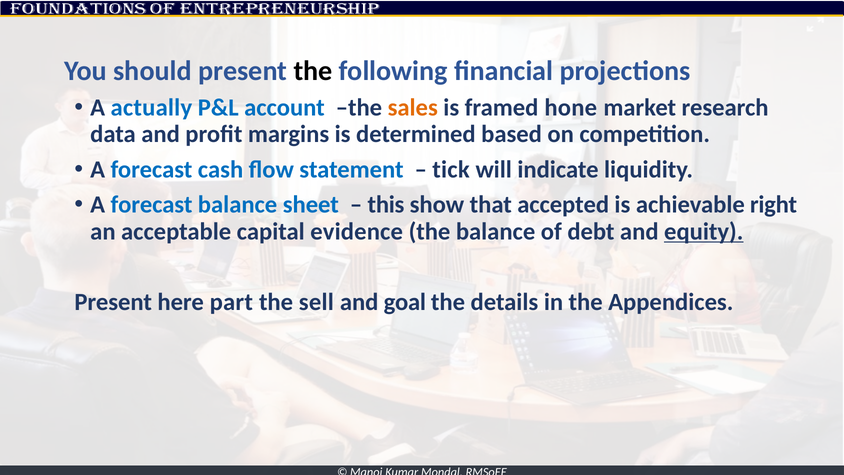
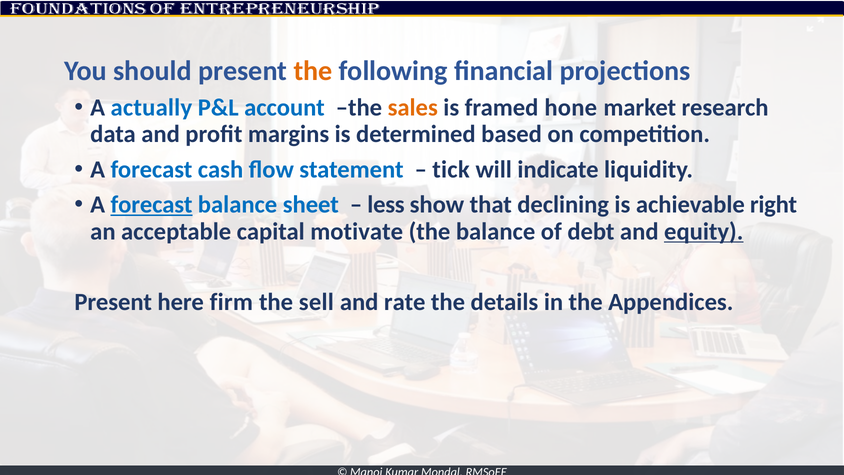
the colour: black -> orange (313, 71)
forecast underline: none -> present (152, 205)
this: this -> less (386, 205)
accepted: accepted -> declining (563, 205)
evidence: evidence -> motivate (357, 231)
part: part -> firm (231, 302)
goal: goal -> rate (405, 302)
